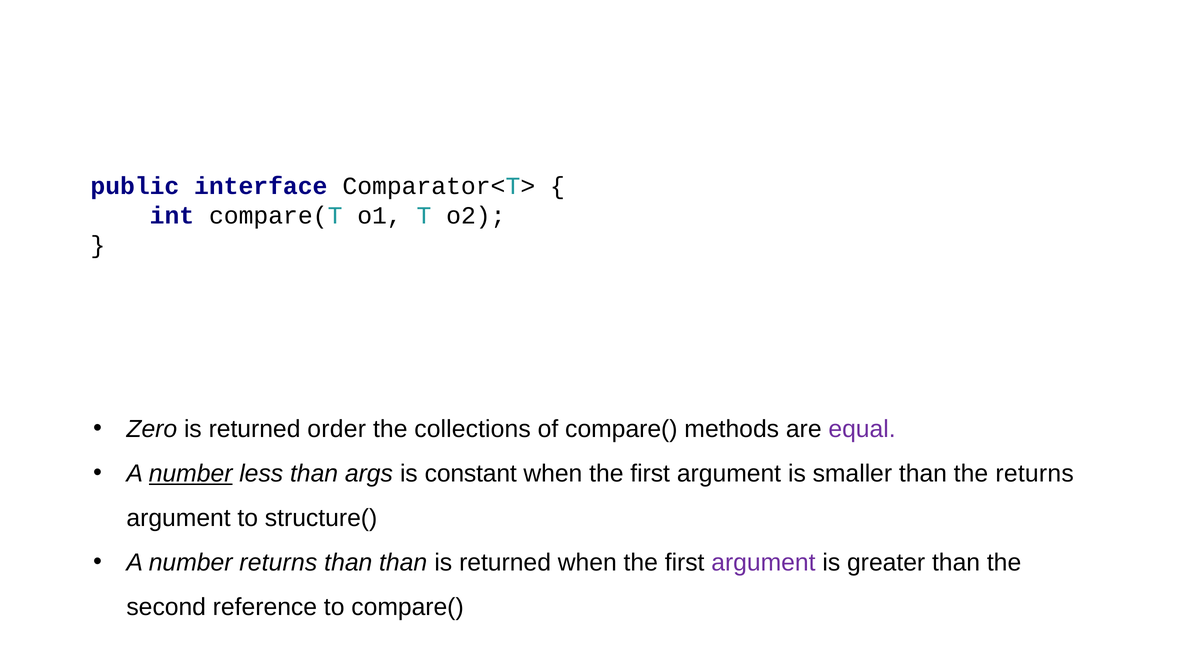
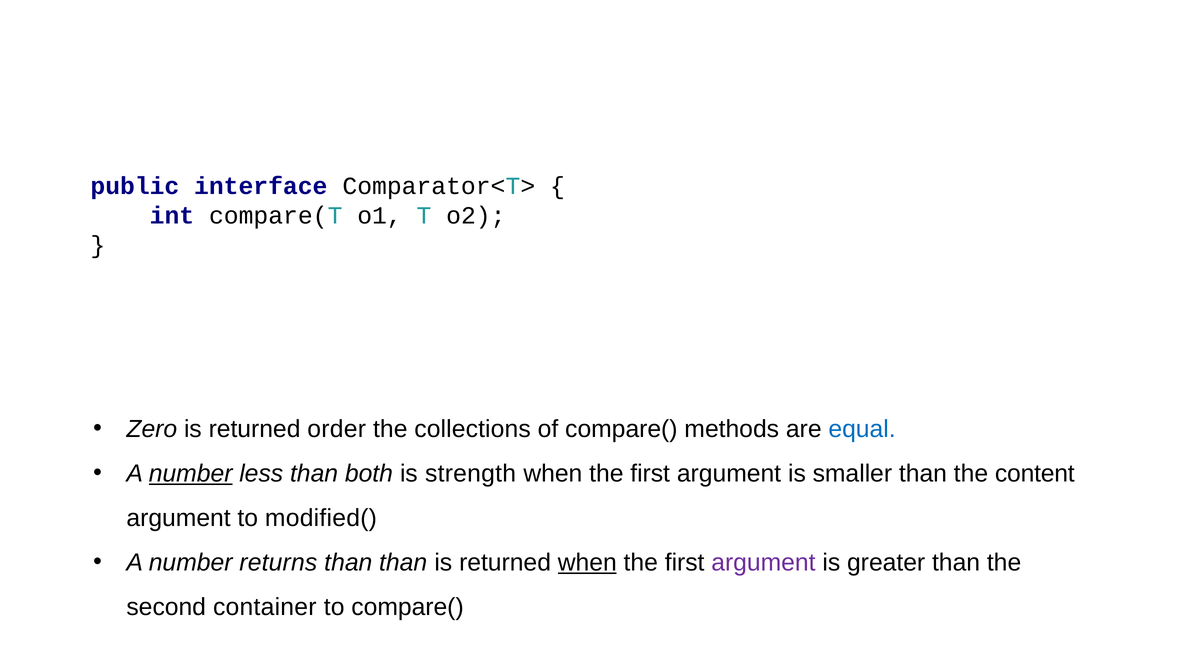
equal colour: purple -> blue (862, 429)
args: args -> both (369, 474)
constant: constant -> strength (471, 474)
the returns: returns -> content (1035, 474)
structure(: structure( -> modified( (321, 518)
when underline: none -> present (587, 563)
reference: reference -> container (265, 607)
